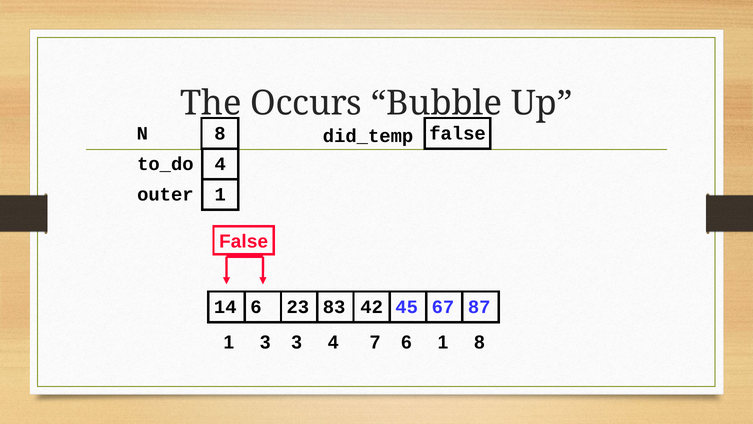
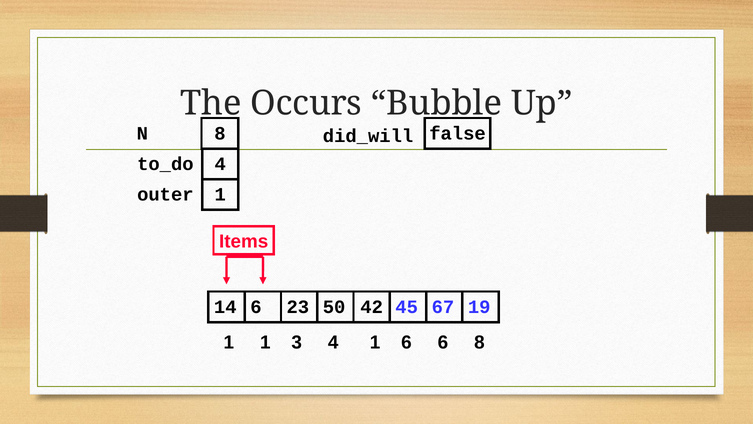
did_temp: did_temp -> did_will (368, 136)
False: False -> Items (244, 241)
83: 83 -> 50 (334, 307)
87: 87 -> 19 (479, 307)
1 3: 3 -> 1 (265, 342)
3 4 7: 7 -> 1 (375, 342)
6 1: 1 -> 6 (443, 342)
